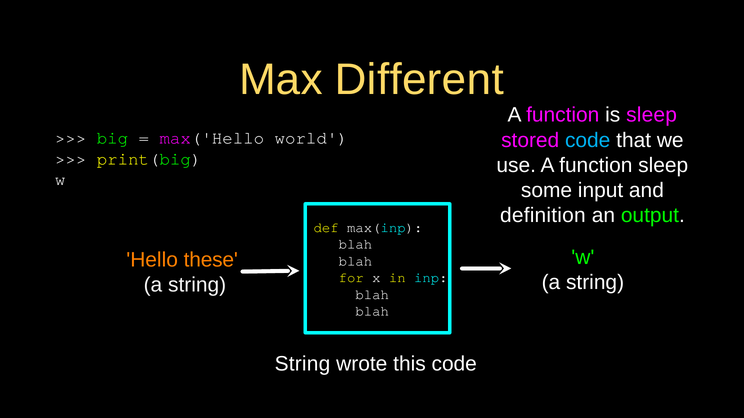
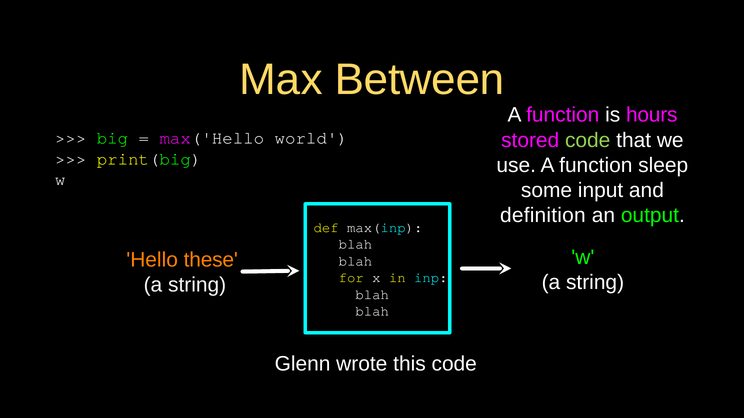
Different: Different -> Between (420, 80)
is sleep: sleep -> hours (652, 115)
code colour: light blue -> light green (588, 140)
String: String -> Glenn (303, 364)
